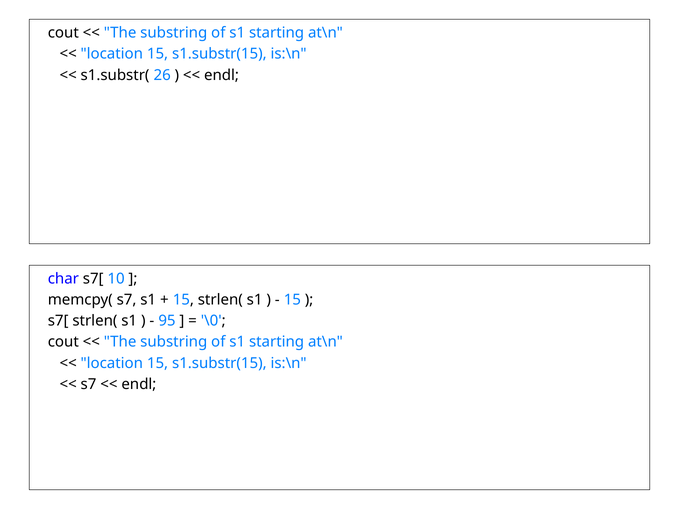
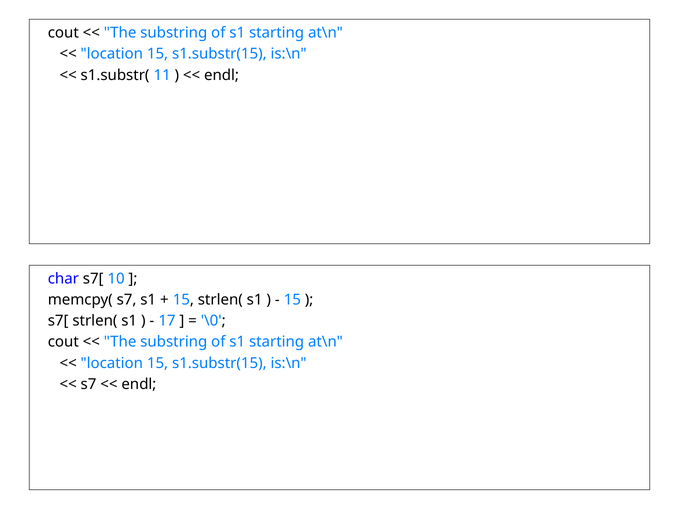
26: 26 -> 11 (162, 75)
95: 95 -> 17 (167, 321)
